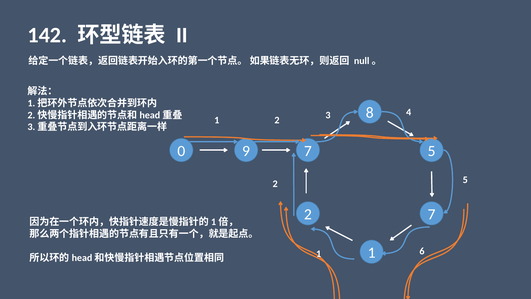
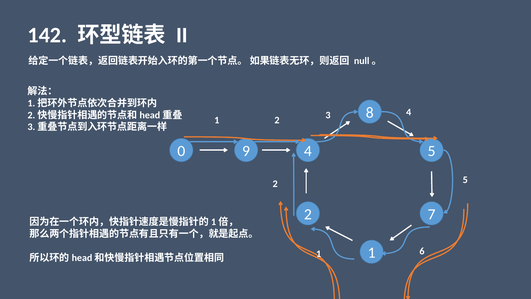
9 7: 7 -> 4 (308, 151)
